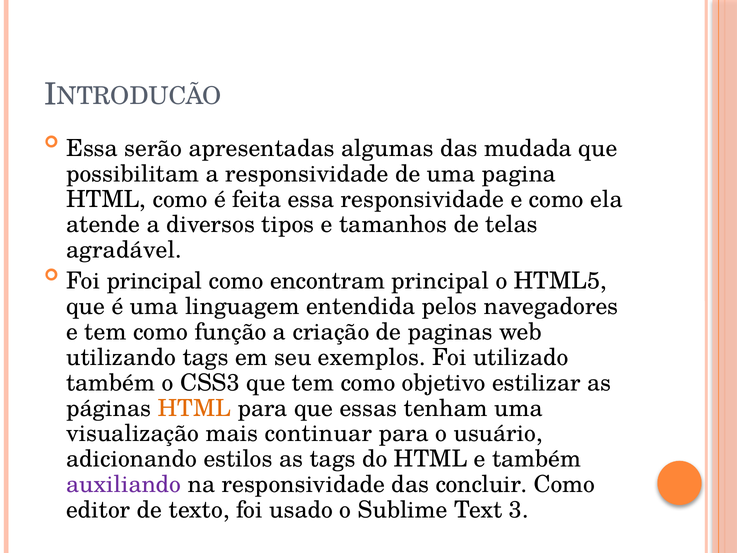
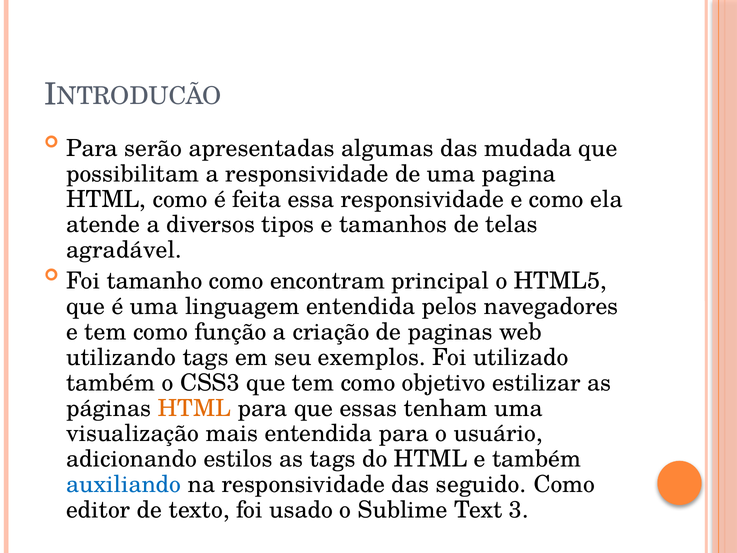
Essa: Essa -> Para (92, 148)
Foi principal: principal -> tamanho (154, 281)
mais continuar: continuar -> entendida (319, 433)
auxiliando colour: purple -> blue (124, 484)
concluir: concluir -> seguido (481, 484)
